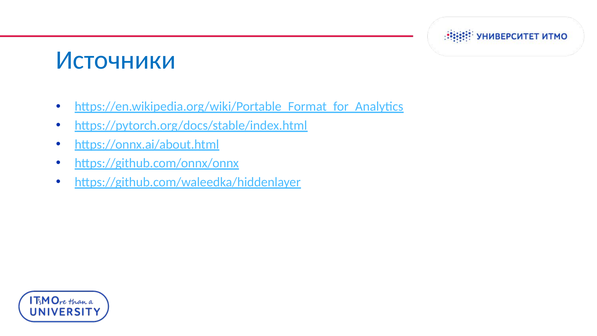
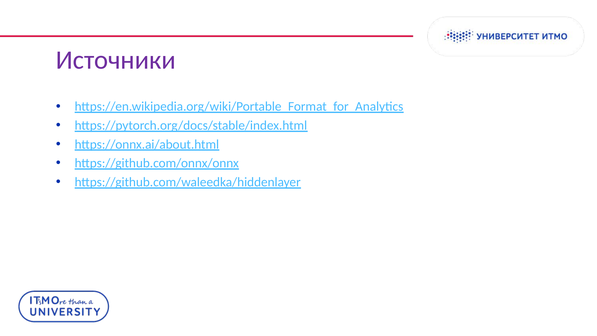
Источники colour: blue -> purple (116, 60)
